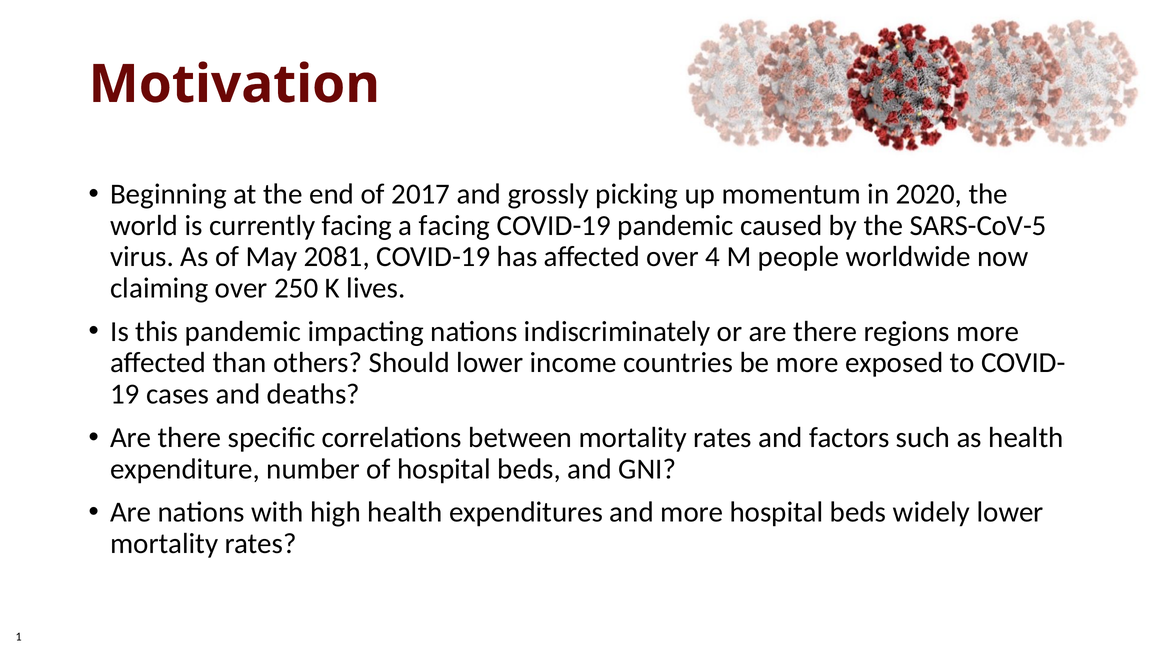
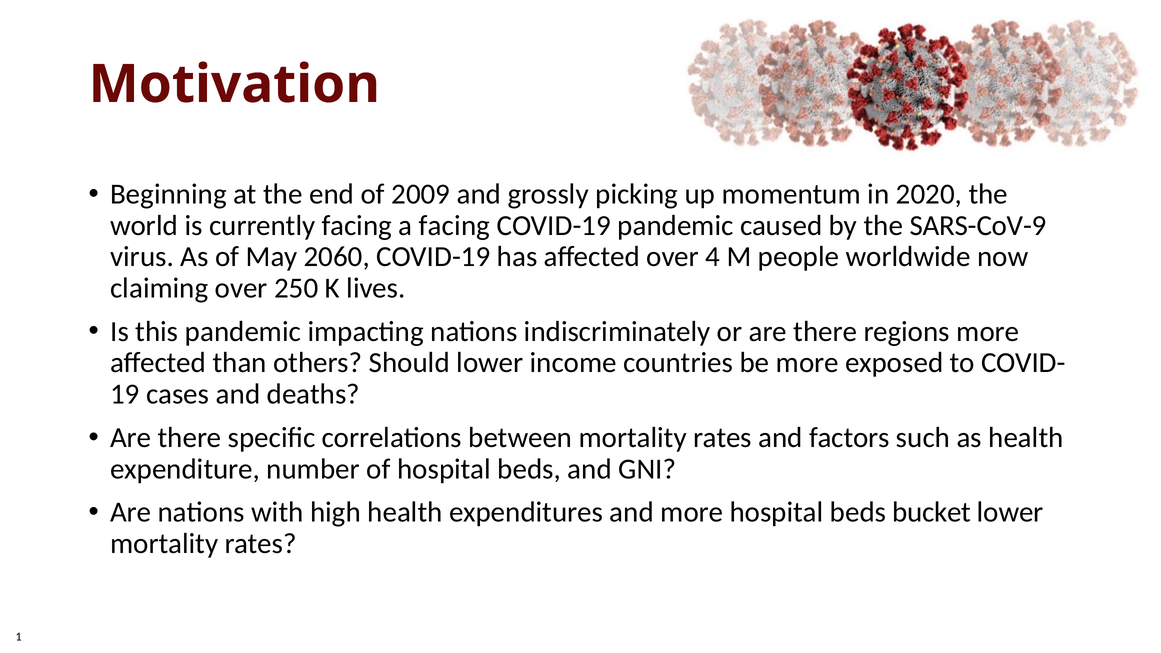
2017: 2017 -> 2009 (421, 194)
SARS-CoV-5: SARS-CoV-5 -> SARS-CoV-9 (978, 225)
2081: 2081 -> 2060 (337, 257)
widely: widely -> bucket (932, 512)
